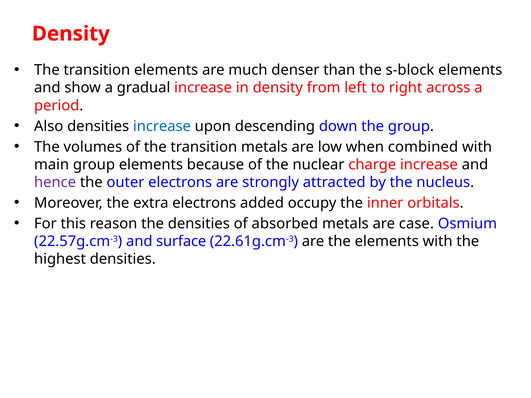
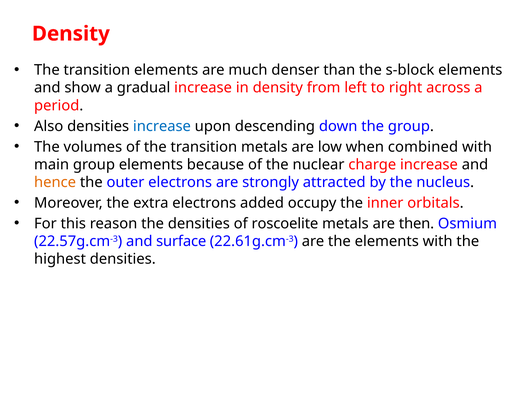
hence colour: purple -> orange (55, 182)
absorbed: absorbed -> roscoelite (285, 224)
case: case -> then (417, 224)
